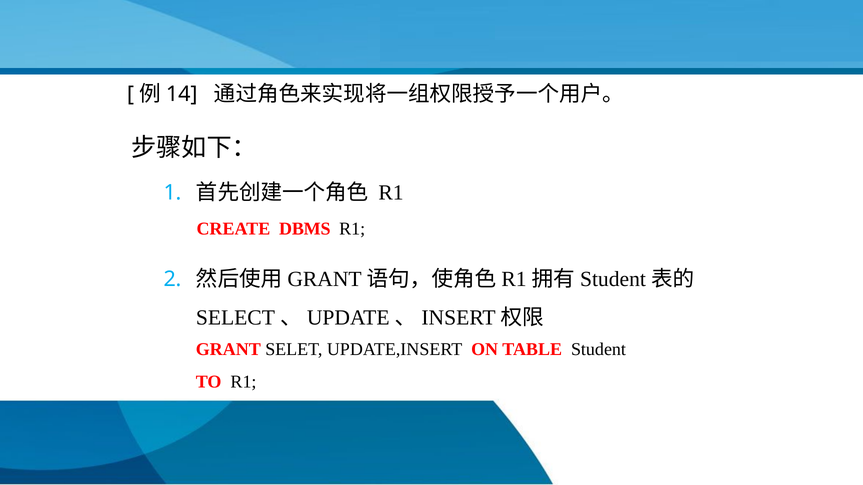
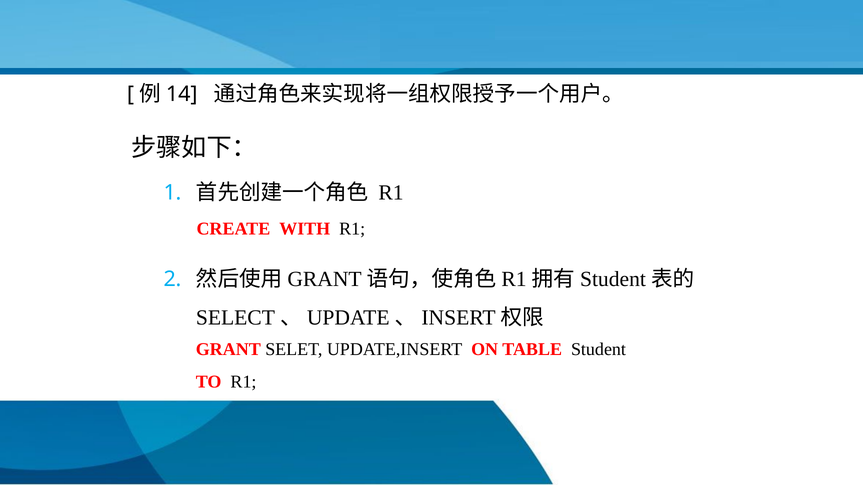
DBMS: DBMS -> WITH (305, 229)
